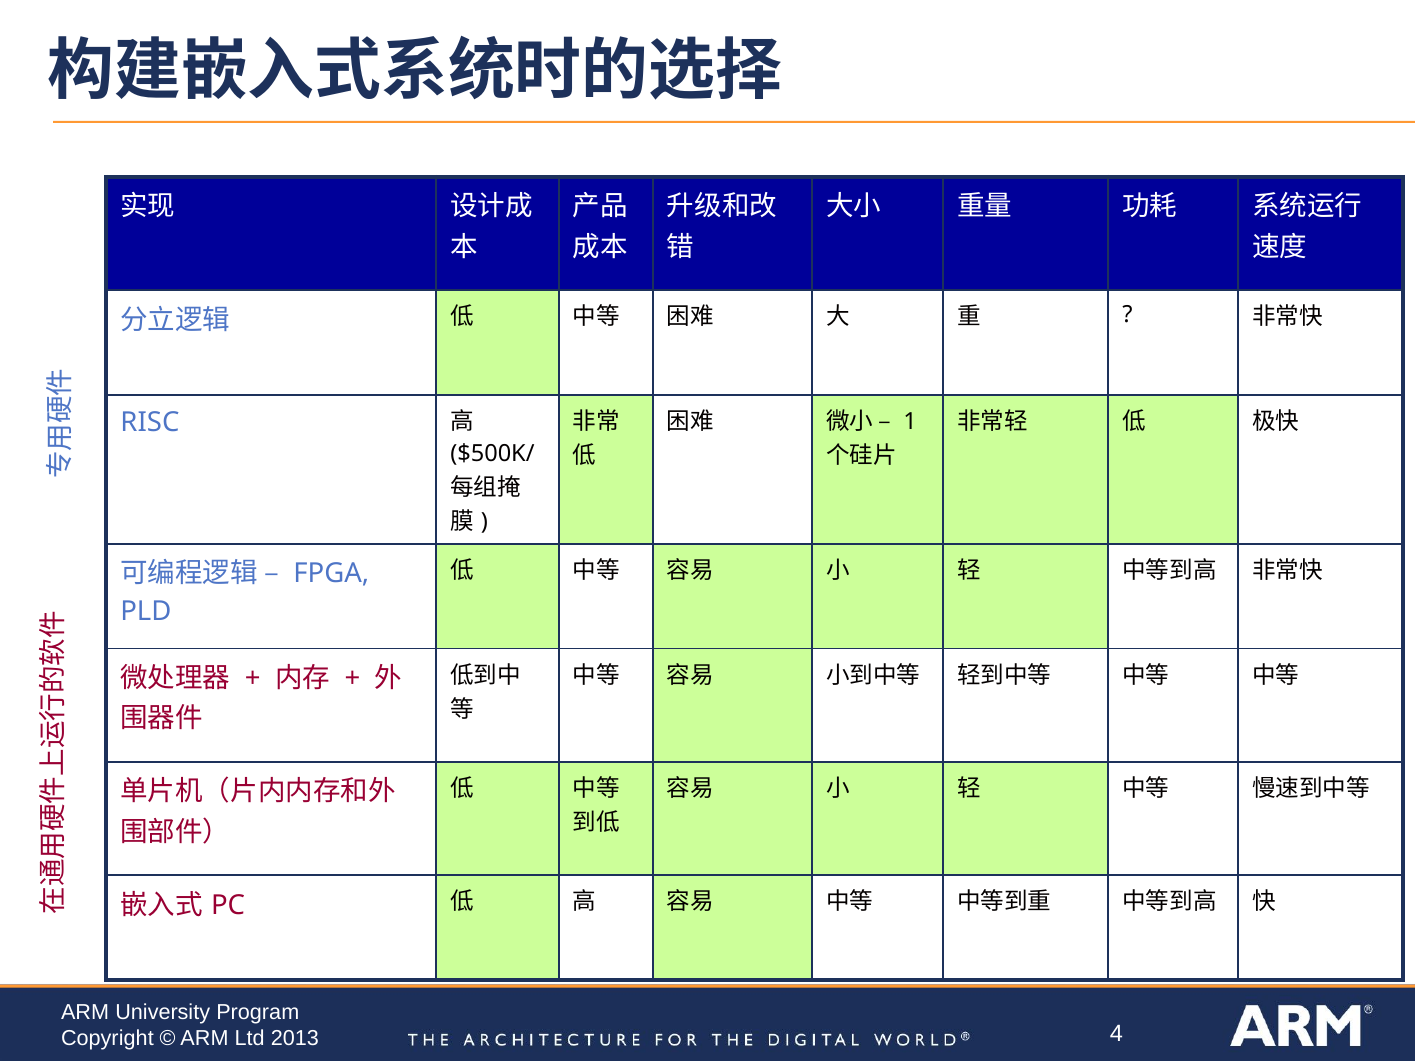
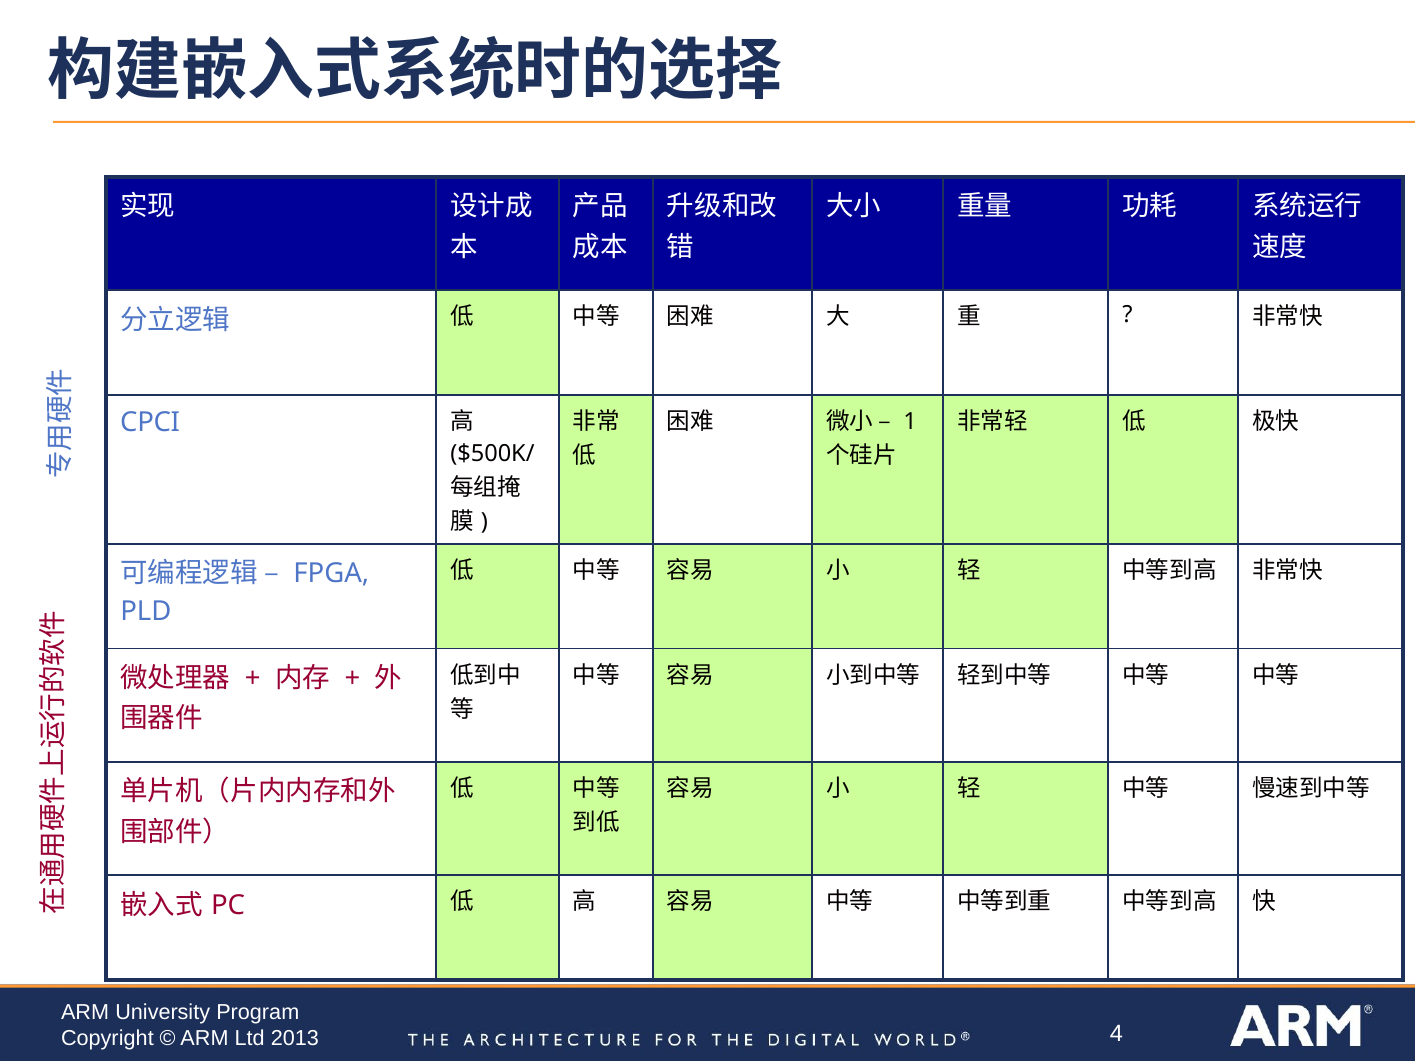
RISC: RISC -> CPCI (150, 422)
